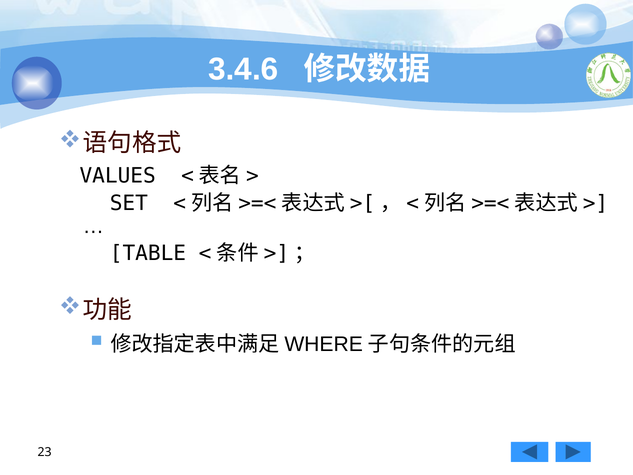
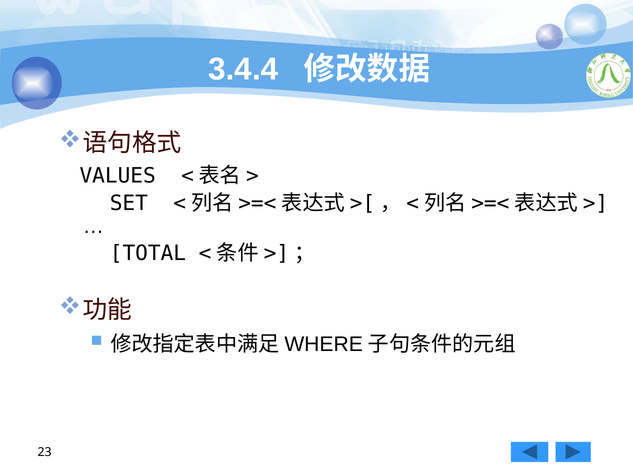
3.4.6: 3.4.6 -> 3.4.4 (243, 69)
TABLE: TABLE -> TOTAL (148, 253)
